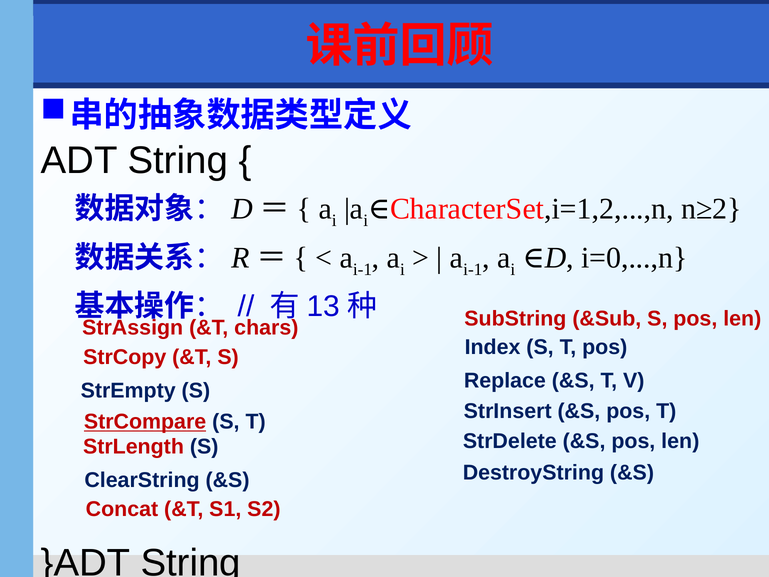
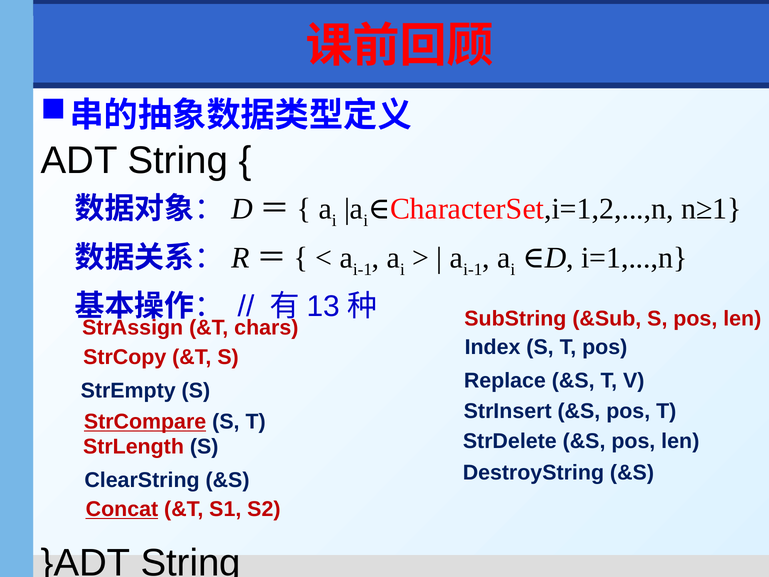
n≥2: n≥2 -> n≥1 (711, 209)
i=0,...,n: i=0,...,n -> i=1,...,n (634, 258)
Concat underline: none -> present (122, 509)
